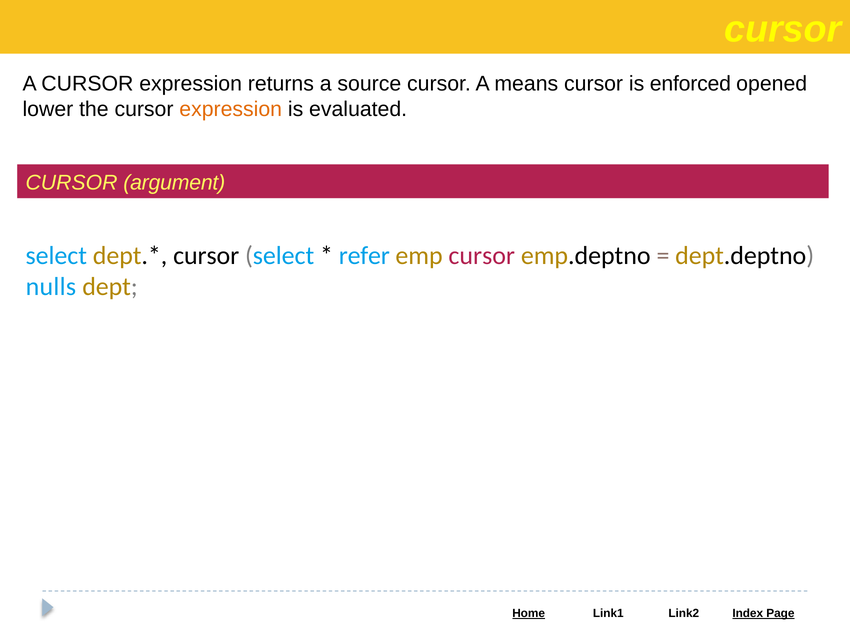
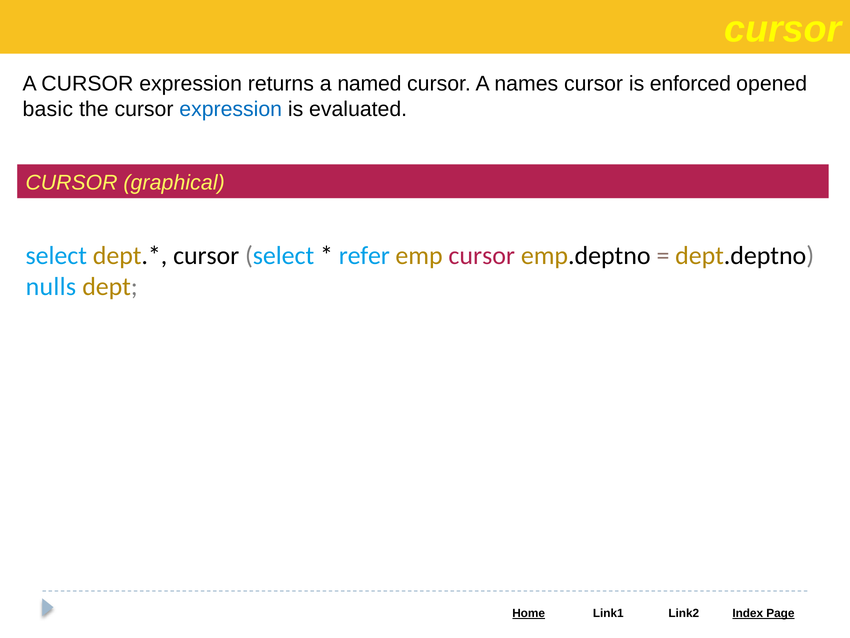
source: source -> named (369, 84)
means: means -> names (526, 84)
lower: lower -> basic (48, 109)
expression colour: orange -> blue (231, 109)
argument: argument -> graphical (174, 183)
